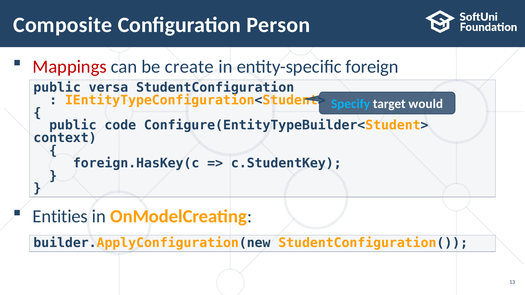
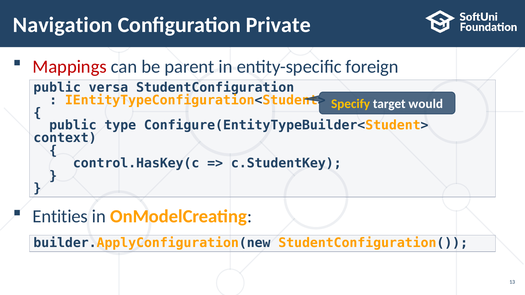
Composite: Composite -> Navigation (63, 25)
Person: Person -> Private (278, 25)
create: create -> parent (190, 67)
Specify colour: light blue -> yellow (351, 104)
code: code -> type (120, 125)
foreign.HasKey(c: foreign.HasKey(c -> control.HasKey(c (136, 163)
